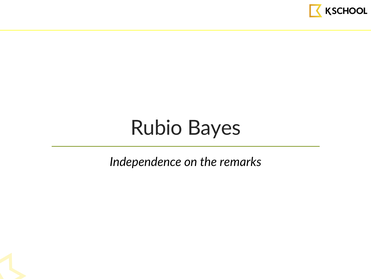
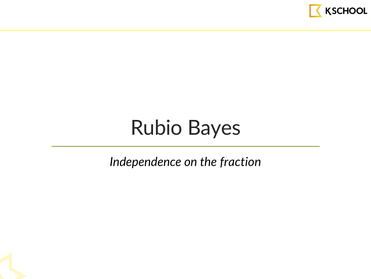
remarks: remarks -> fraction (241, 162)
